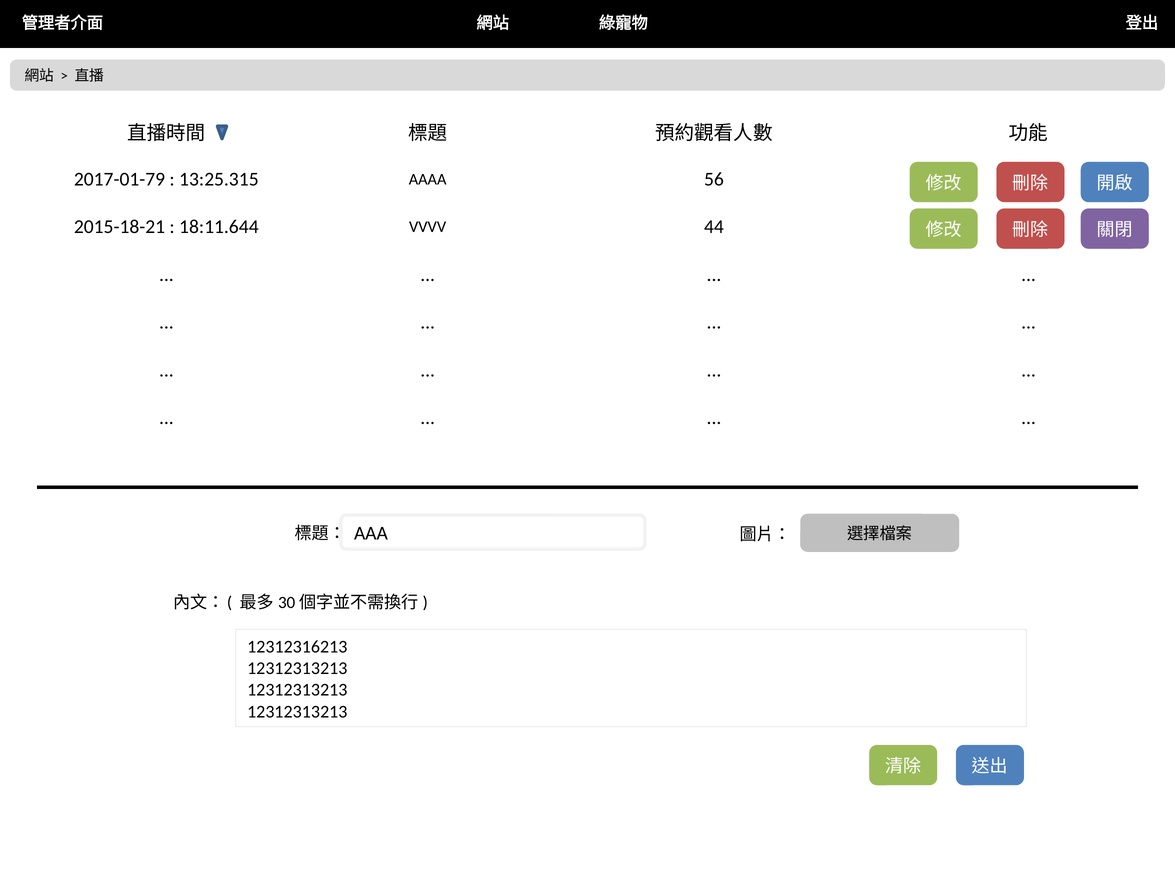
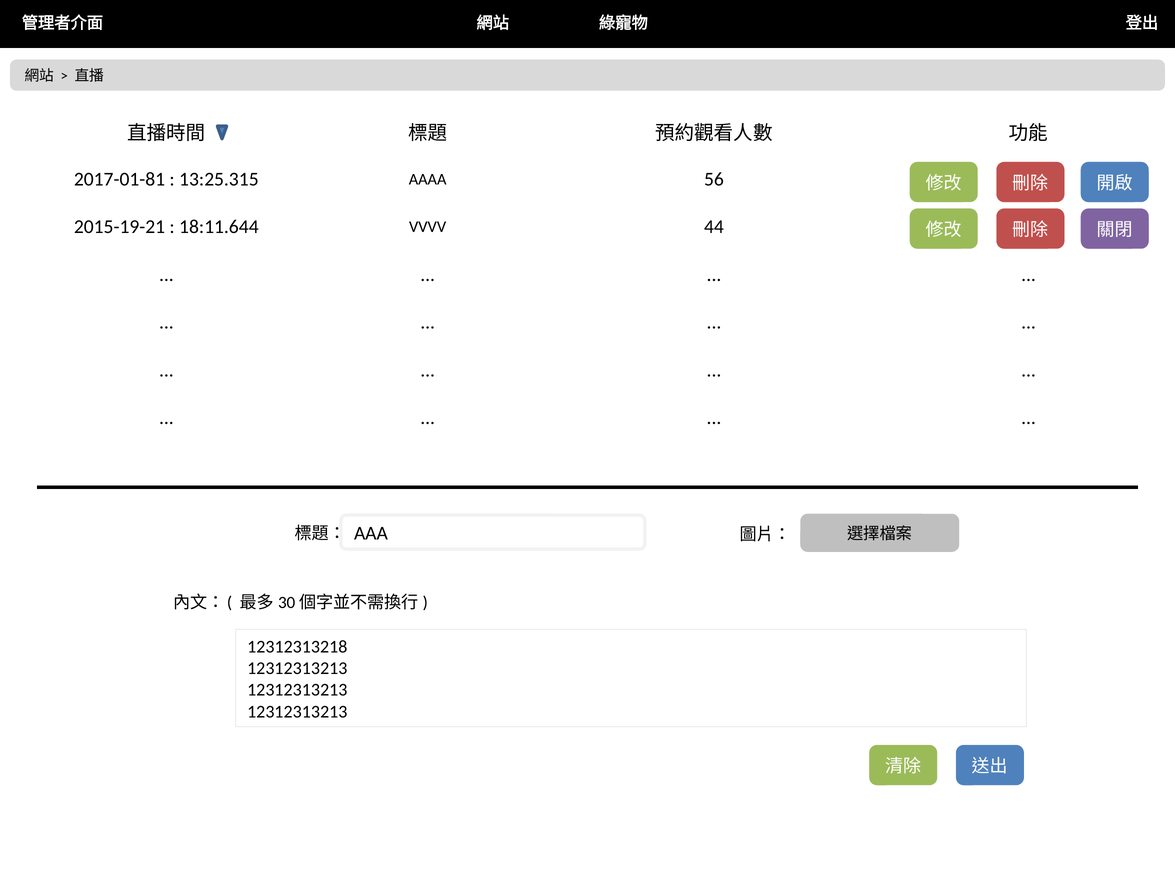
2017-01-79: 2017-01-79 -> 2017-01-81 (120, 179)
2015-18-21: 2015-18-21 -> 2015-19-21 (120, 227)
12312316213: 12312316213 -> 12312313218 (297, 646)
